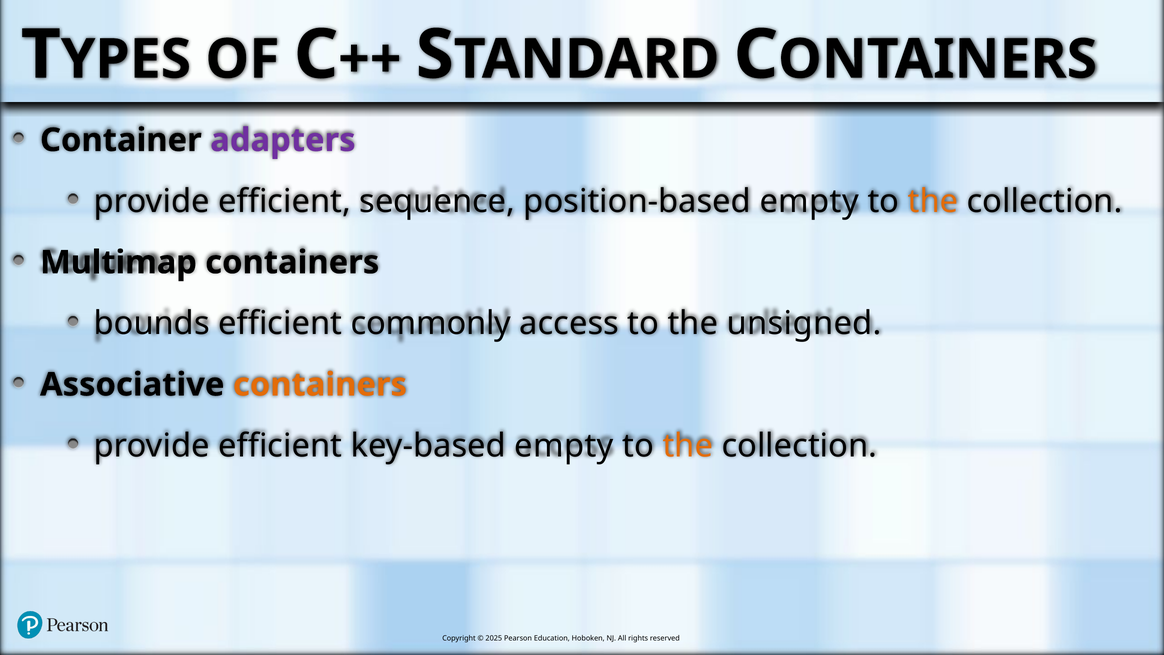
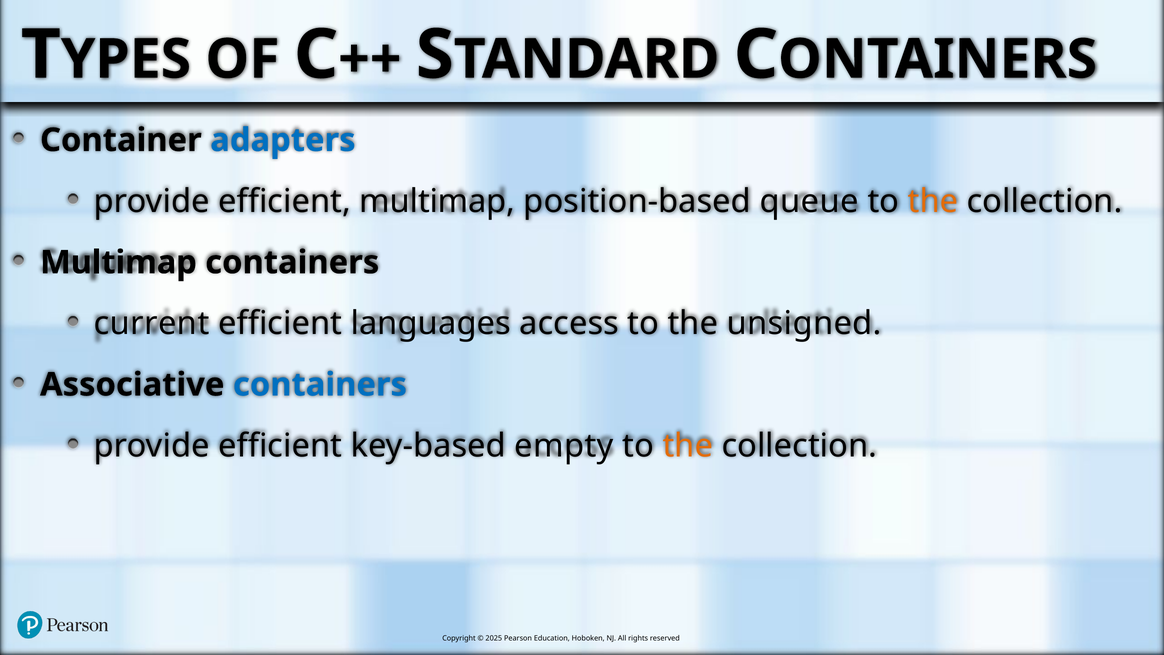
adapters colour: purple -> blue (283, 140)
efficient sequence: sequence -> multimap (437, 201)
position-based empty: empty -> queue (809, 201)
bounds: bounds -> current (152, 323)
commonly: commonly -> languages (431, 323)
containers colour: orange -> blue (320, 385)
